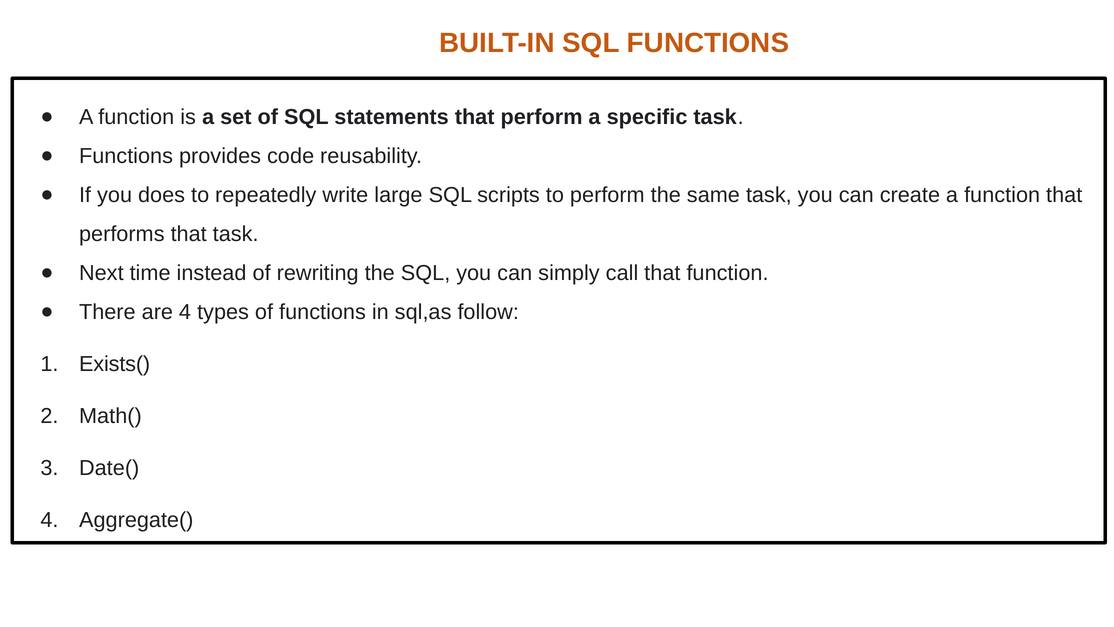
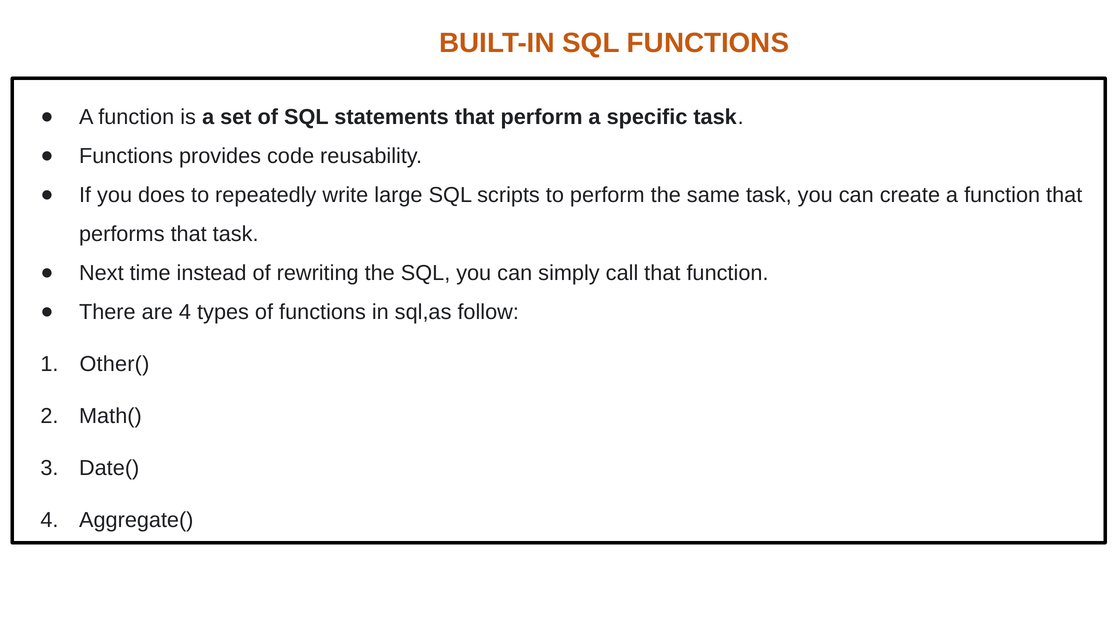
Exists(: Exists( -> Other( (114, 364)
